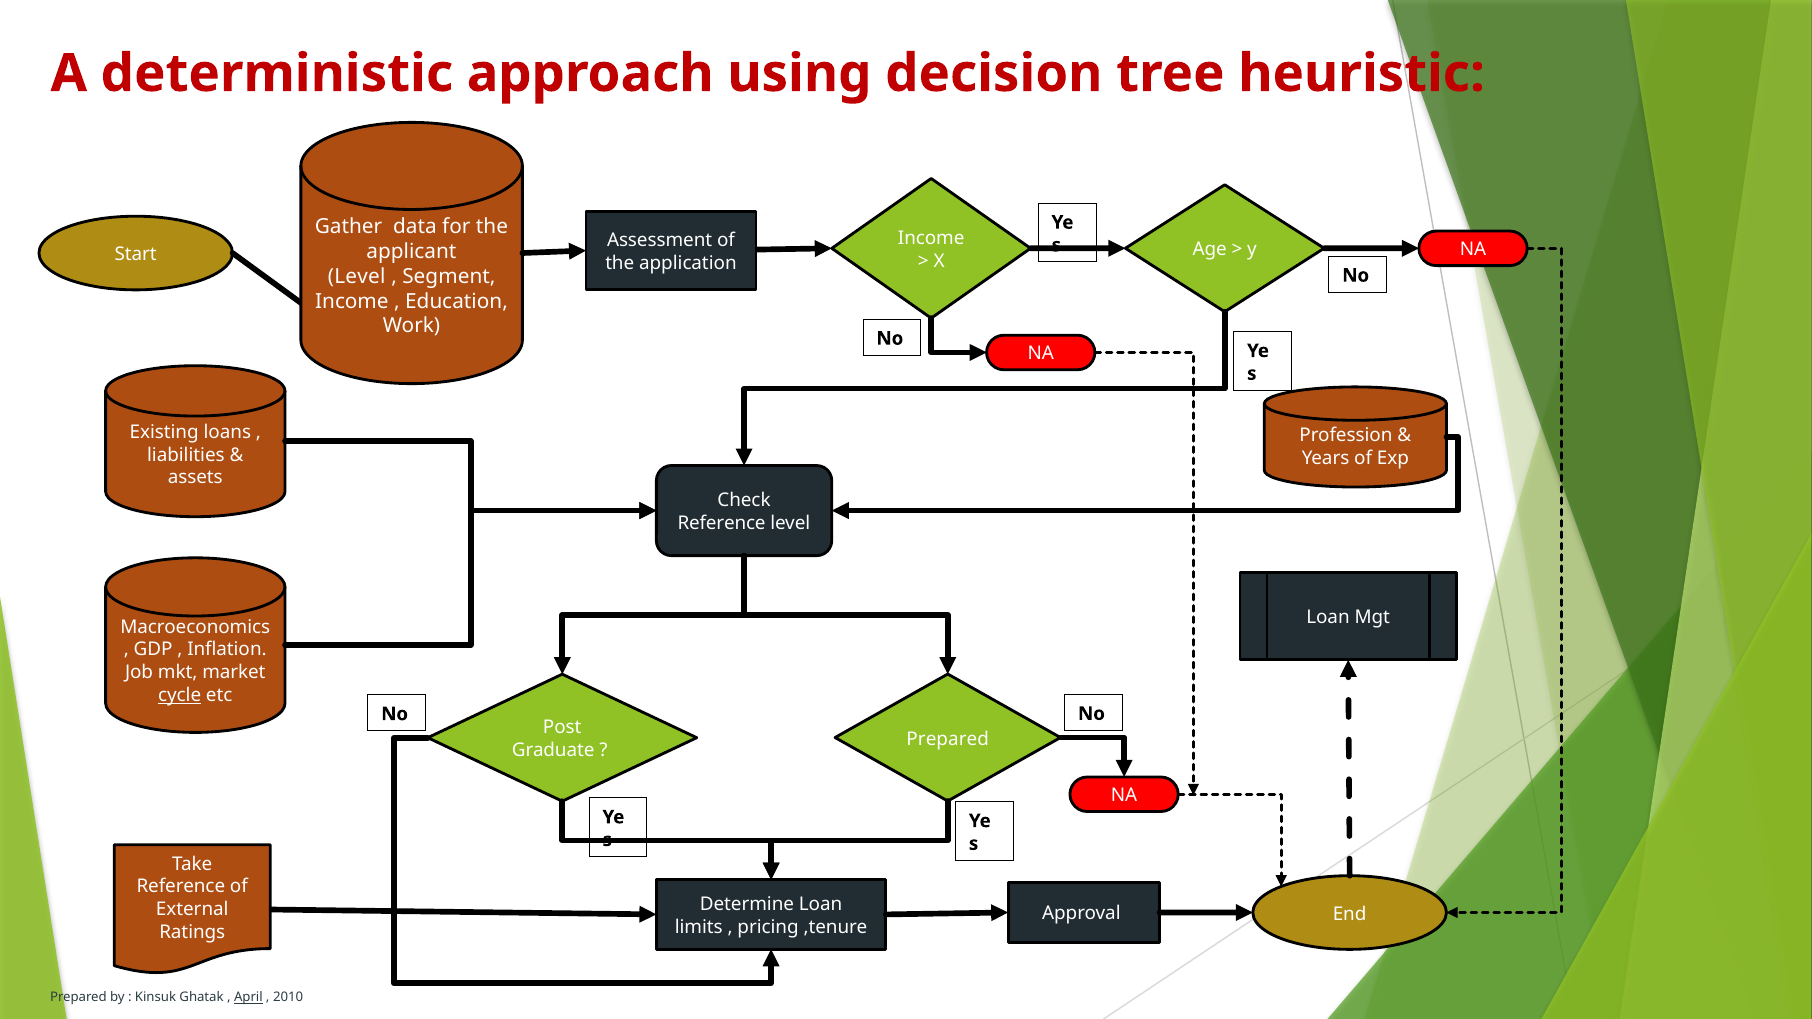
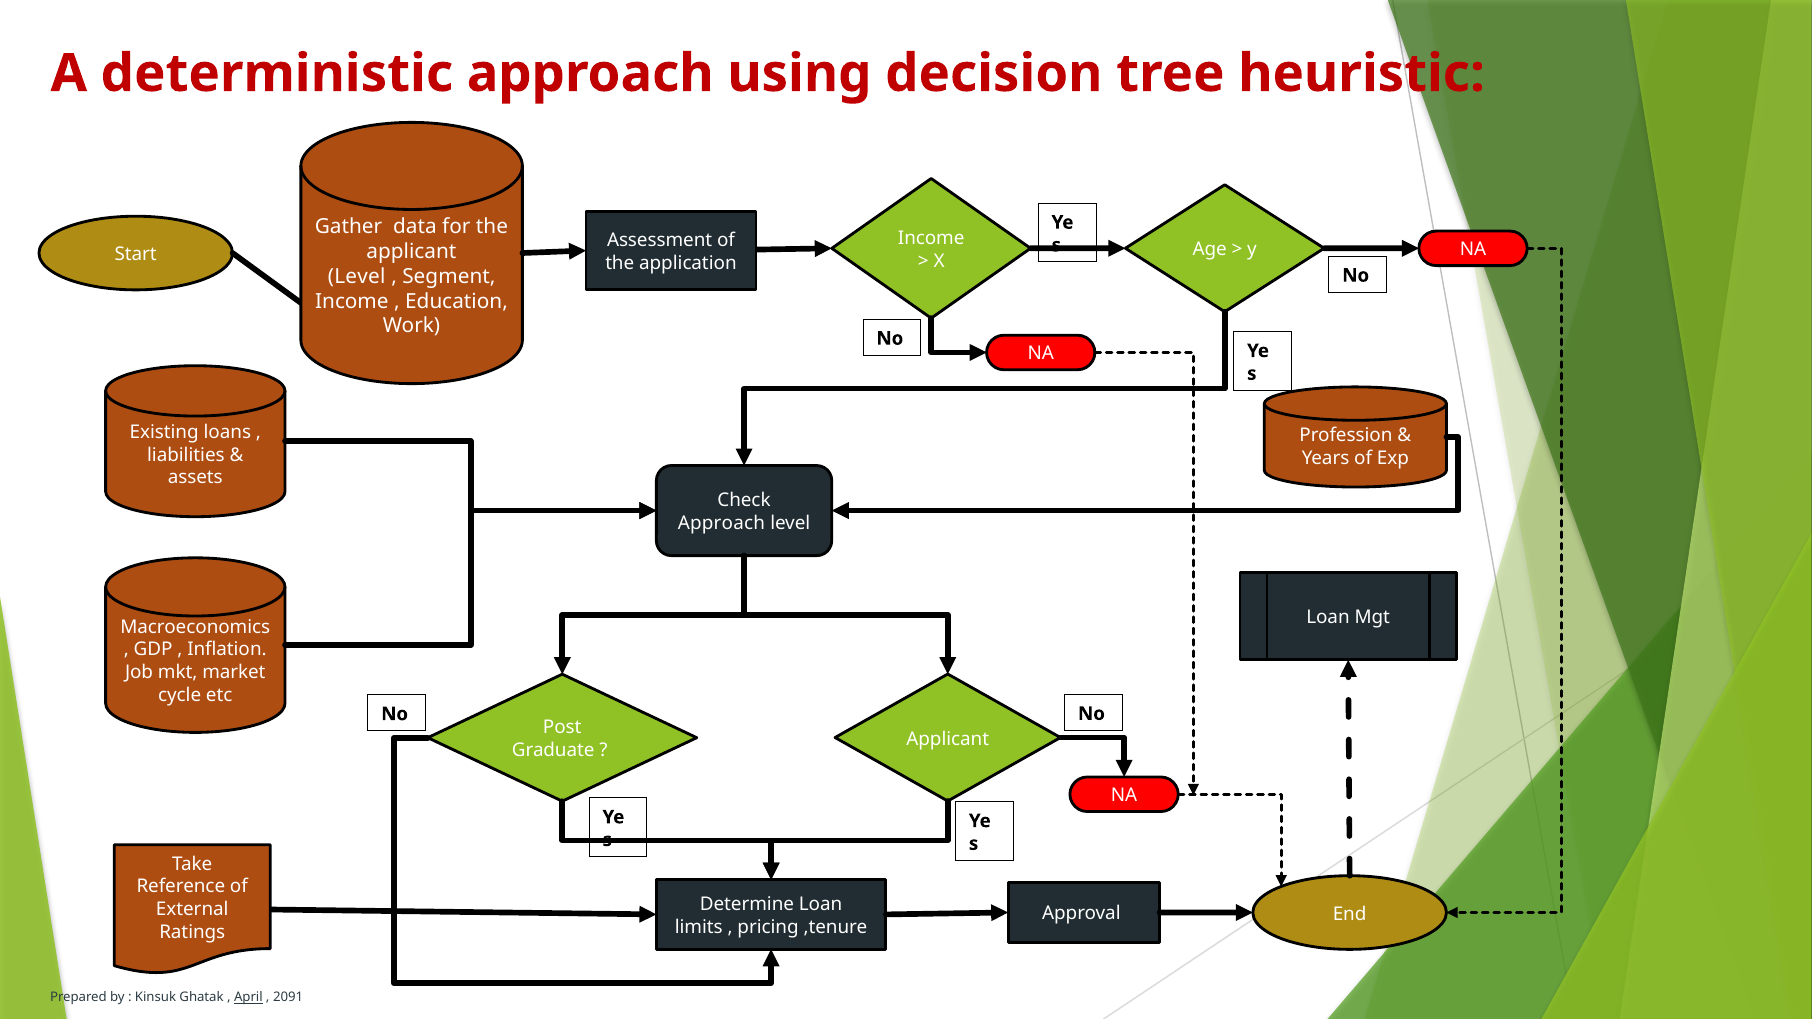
Reference: Reference -> Approach (721, 523)
cycle underline: present -> none (180, 695)
Prepared: Prepared -> Applicant (948, 739)
2010: 2010 -> 2091 (288, 998)
